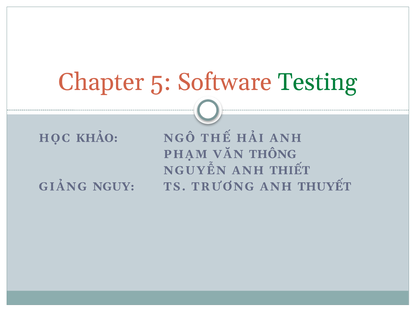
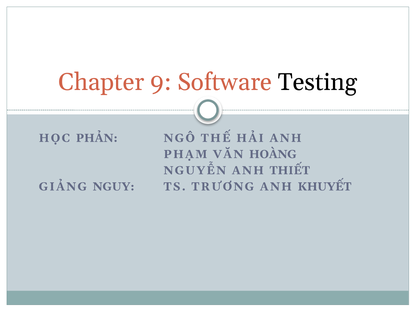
5: 5 -> 9 (161, 82)
Testing colour: green -> black (318, 82)
KHẢO: KHẢO -> PHẢN (97, 138)
THÔNG: THÔNG -> HOÀNG (273, 154)
THUYẾT: THUYẾT -> KHUYẾT (325, 187)
